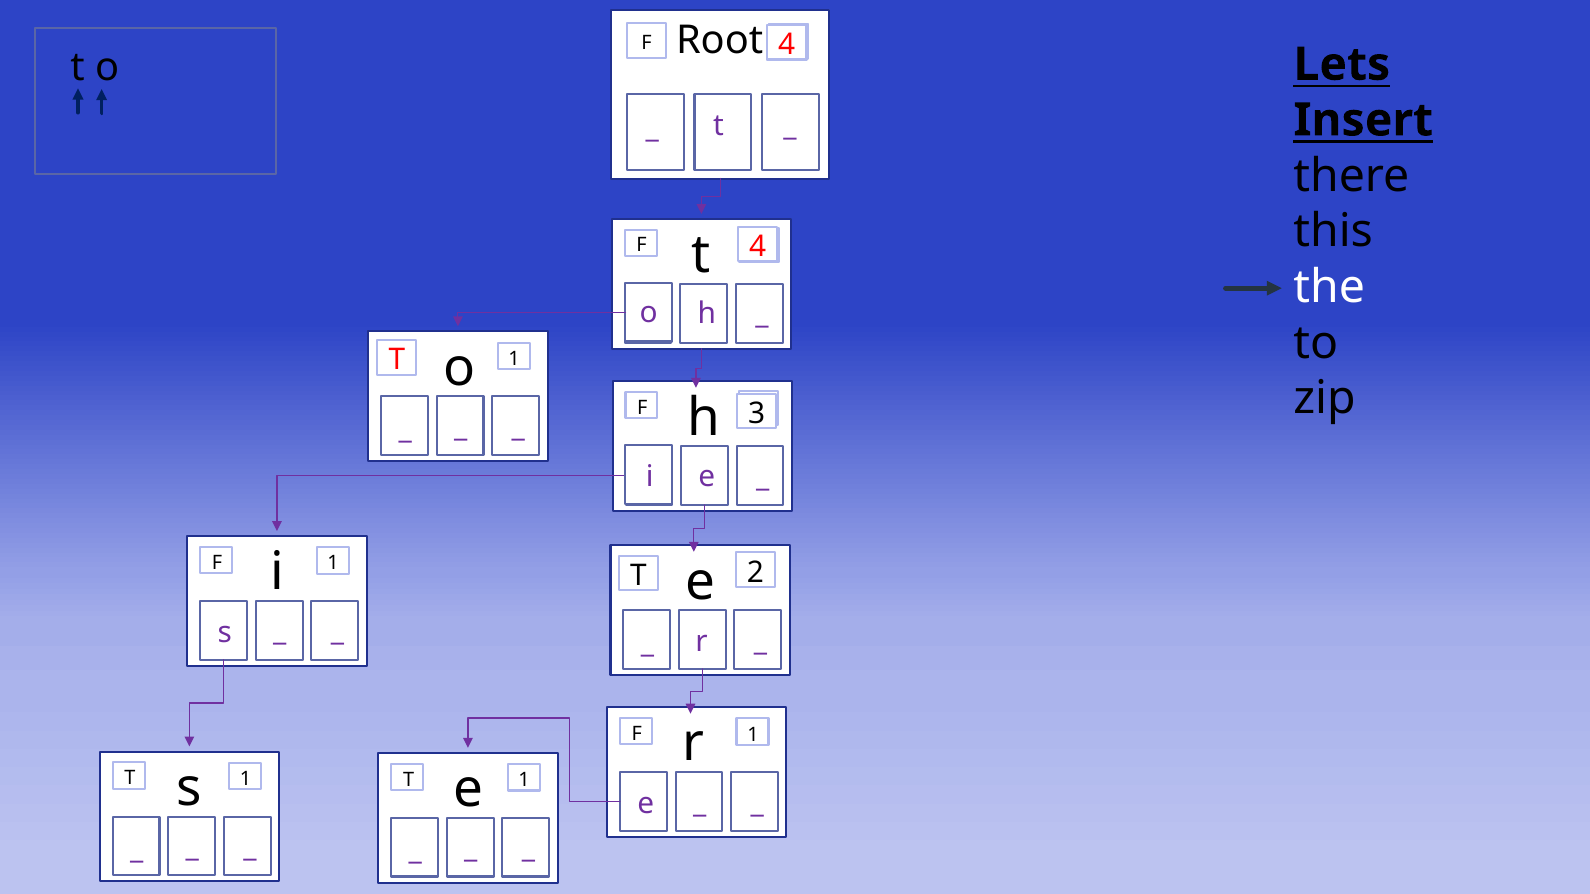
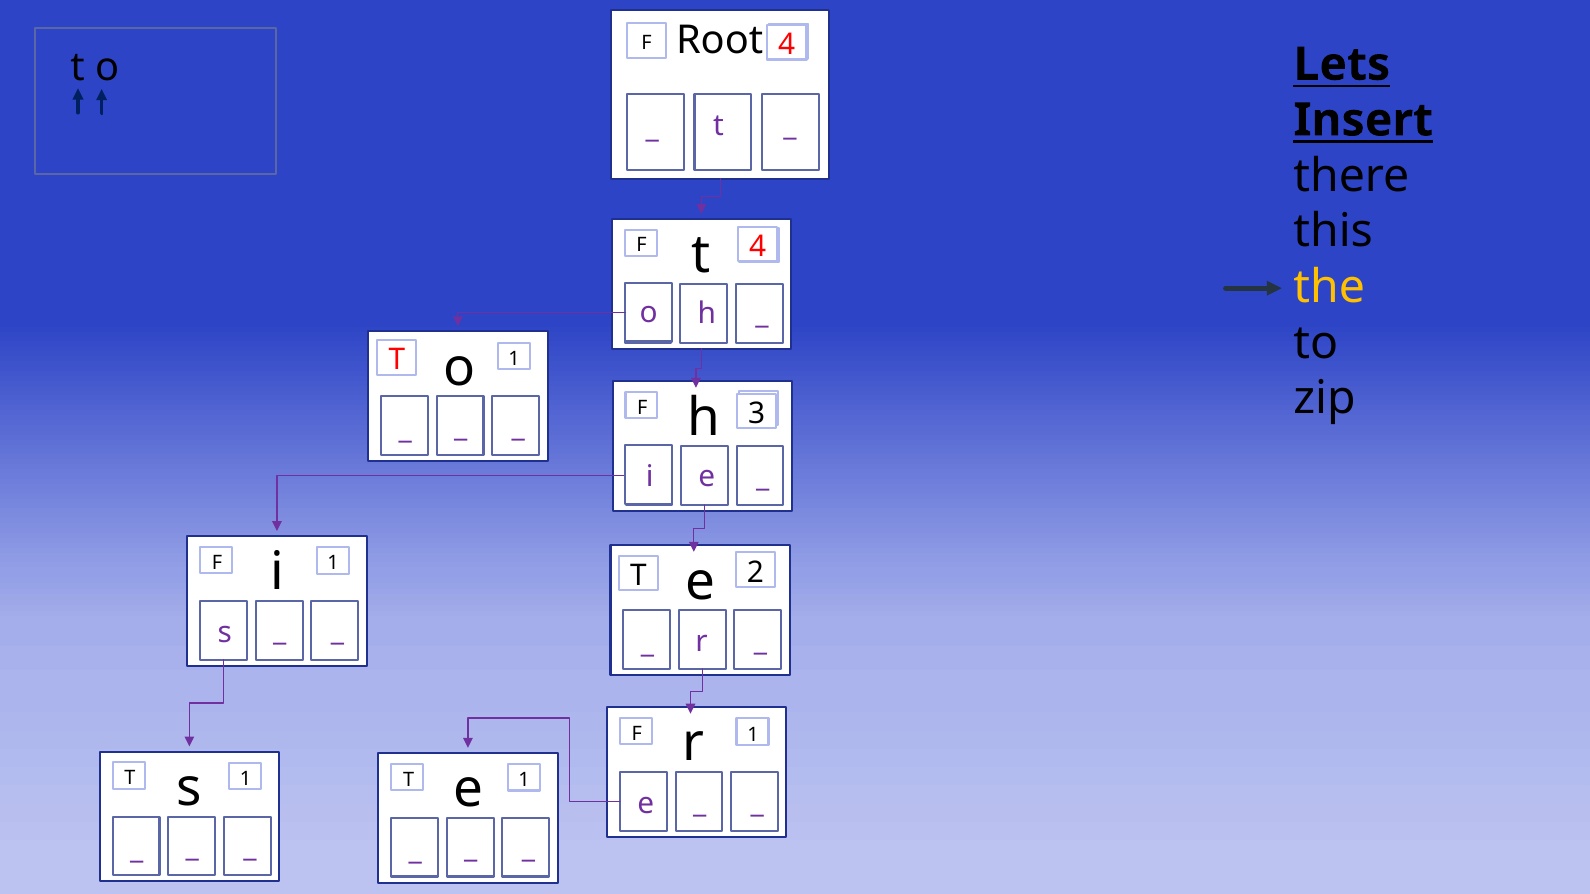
the colour: white -> yellow (1329, 287)
